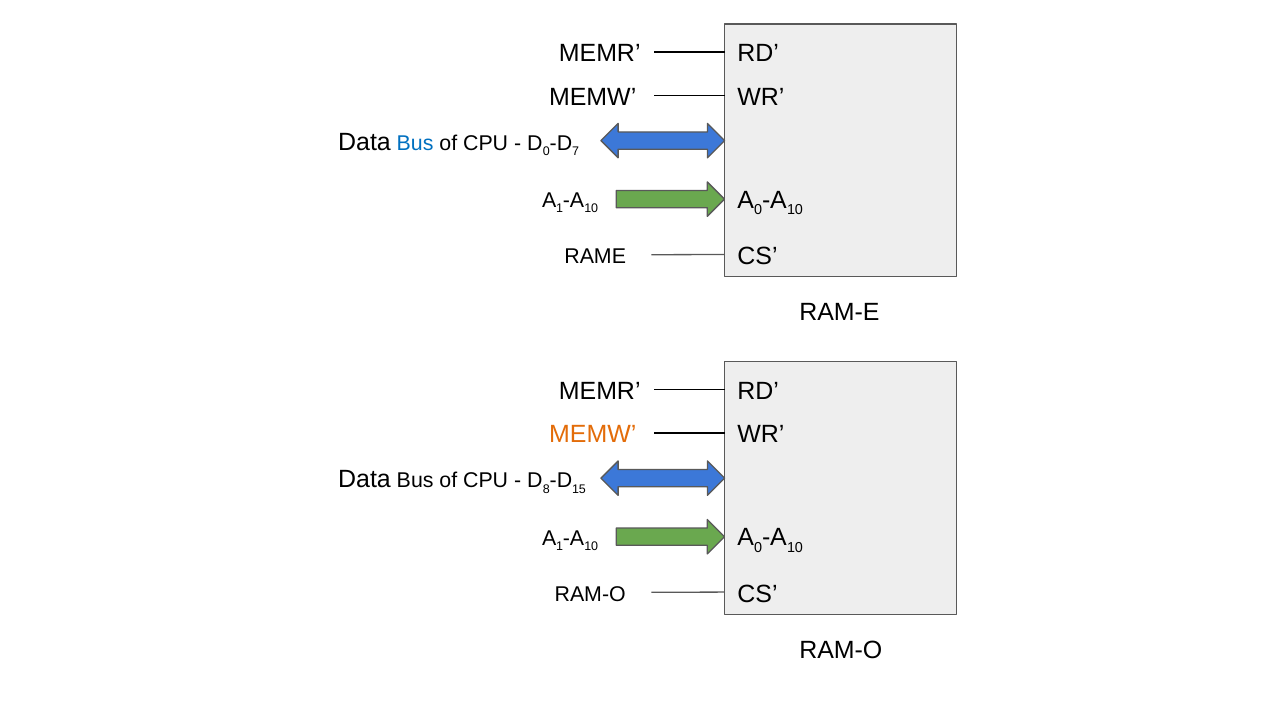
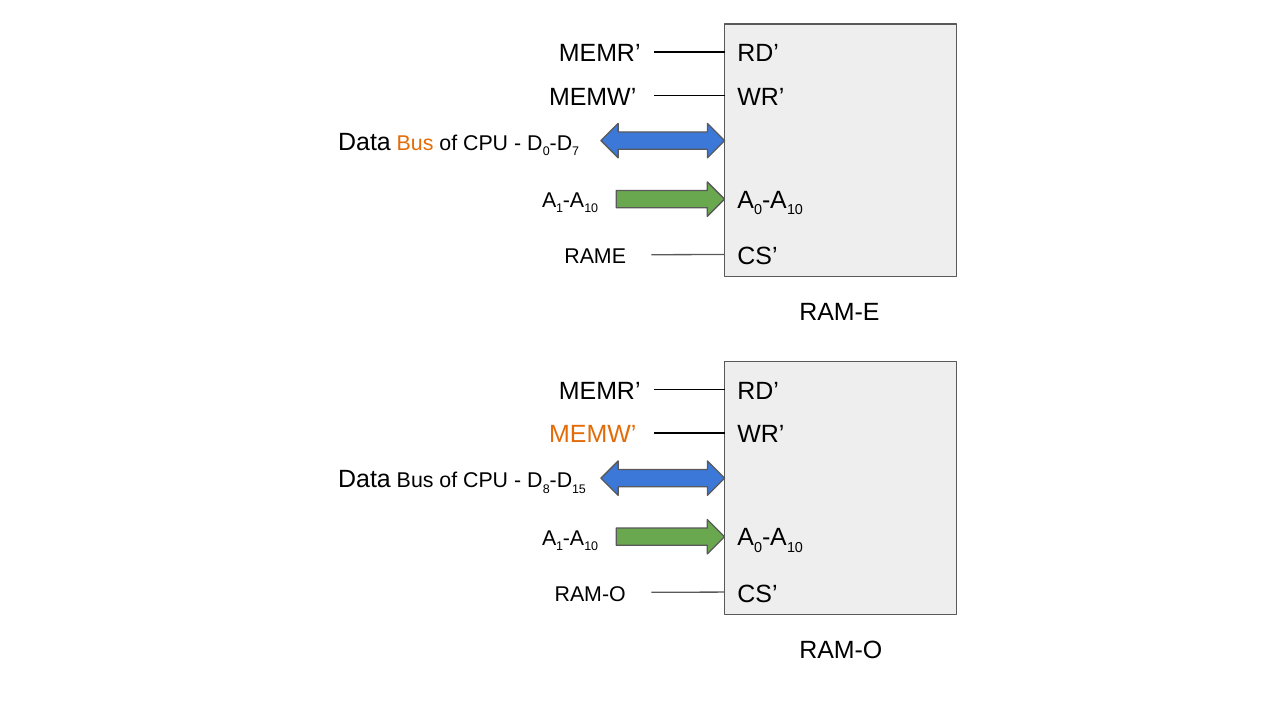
Bus colour: blue -> orange (415, 143)
